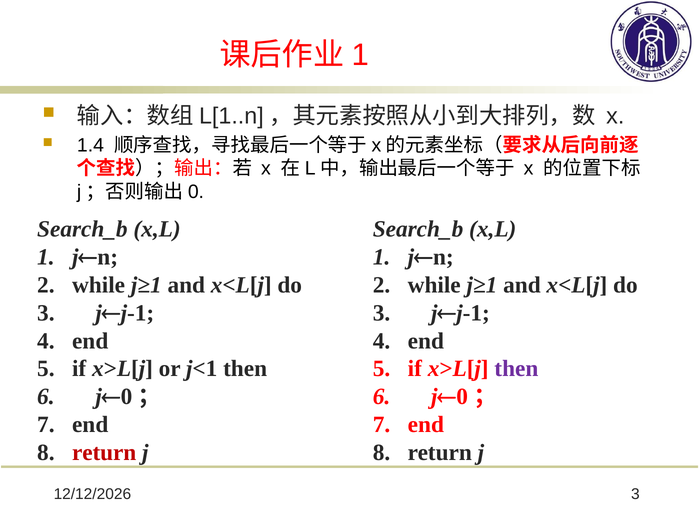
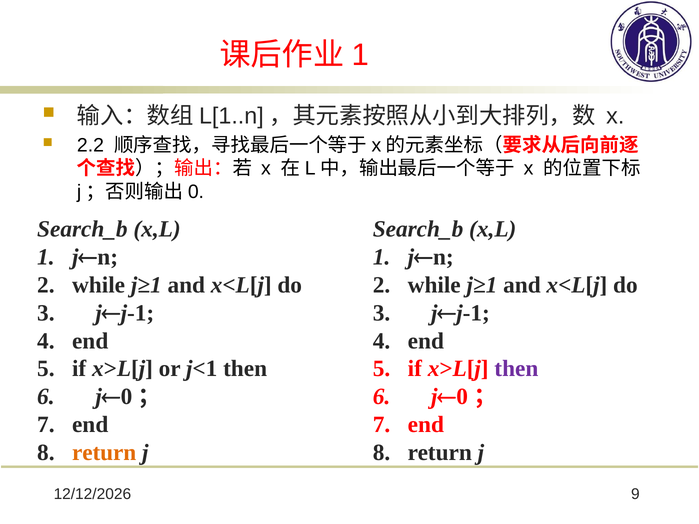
1.4: 1.4 -> 2.2 (90, 145)
return colour: red -> orange (104, 453)
3: 3 -> 9 (635, 494)
